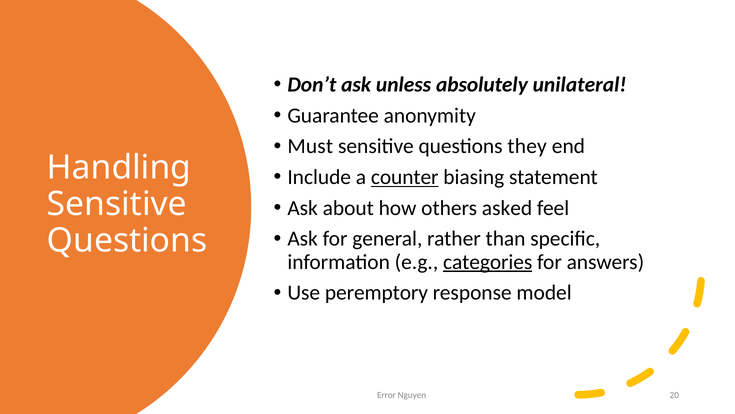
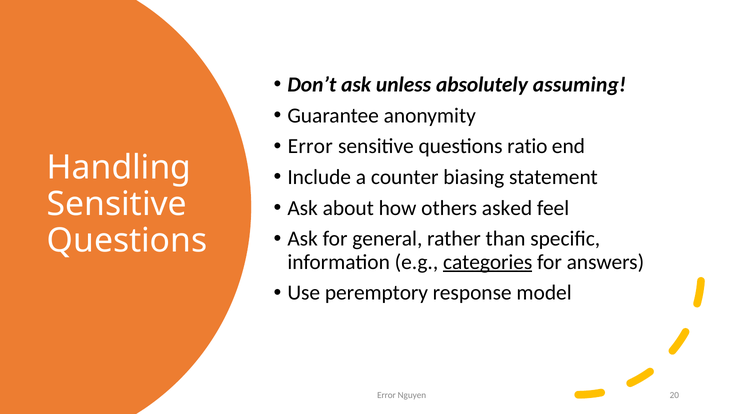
unilateral: unilateral -> assuming (579, 85)
Must: Must -> Error (310, 146)
they: they -> ratio (527, 146)
counter underline: present -> none (405, 177)
